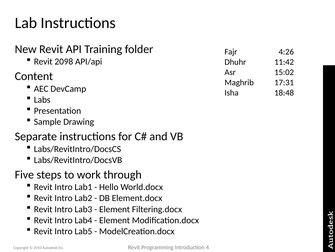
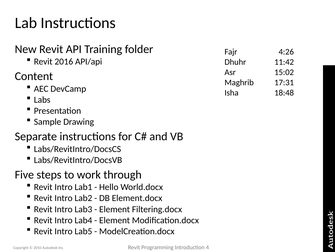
2098: 2098 -> 2016 (64, 61)
